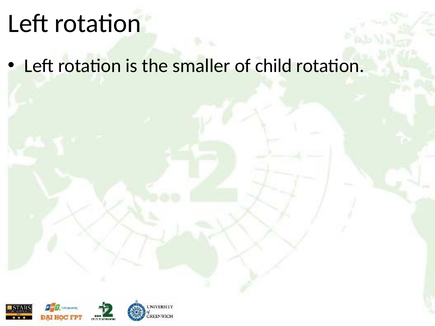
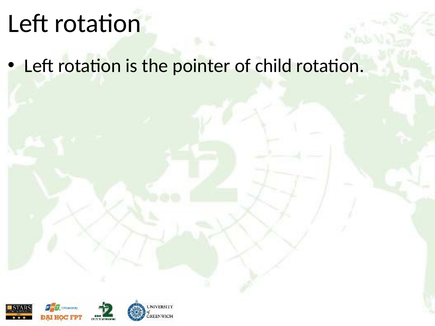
smaller: smaller -> pointer (201, 66)
